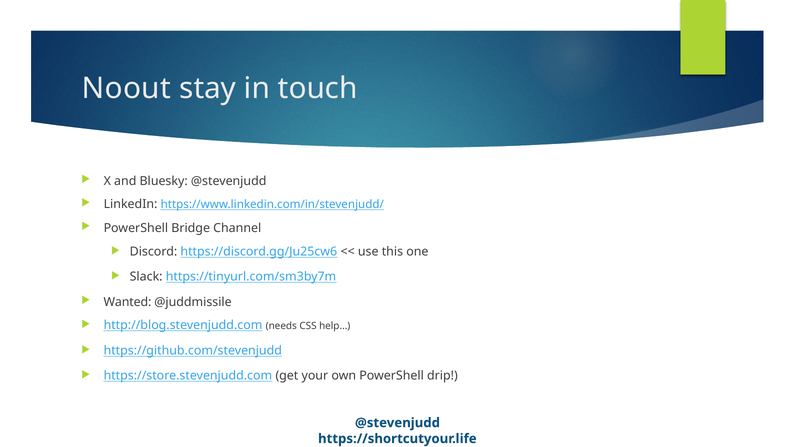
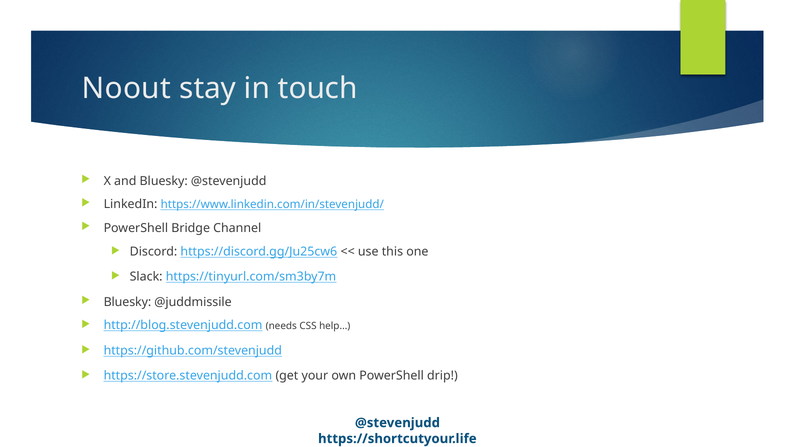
Wanted: Wanted -> Bluesky (127, 302)
